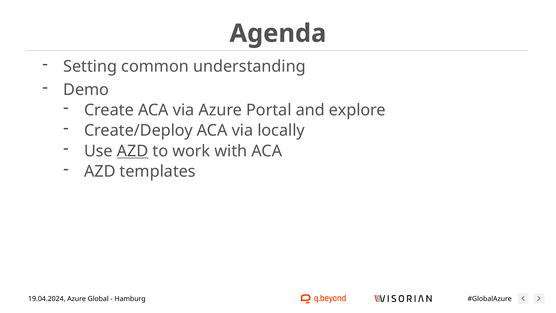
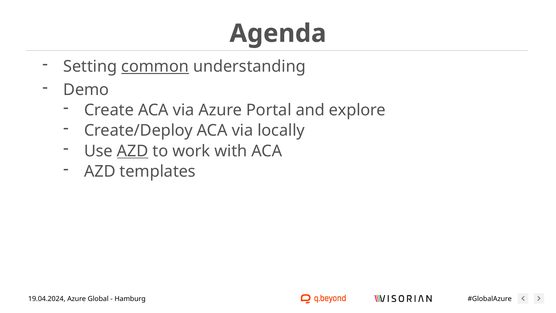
common underline: none -> present (155, 66)
